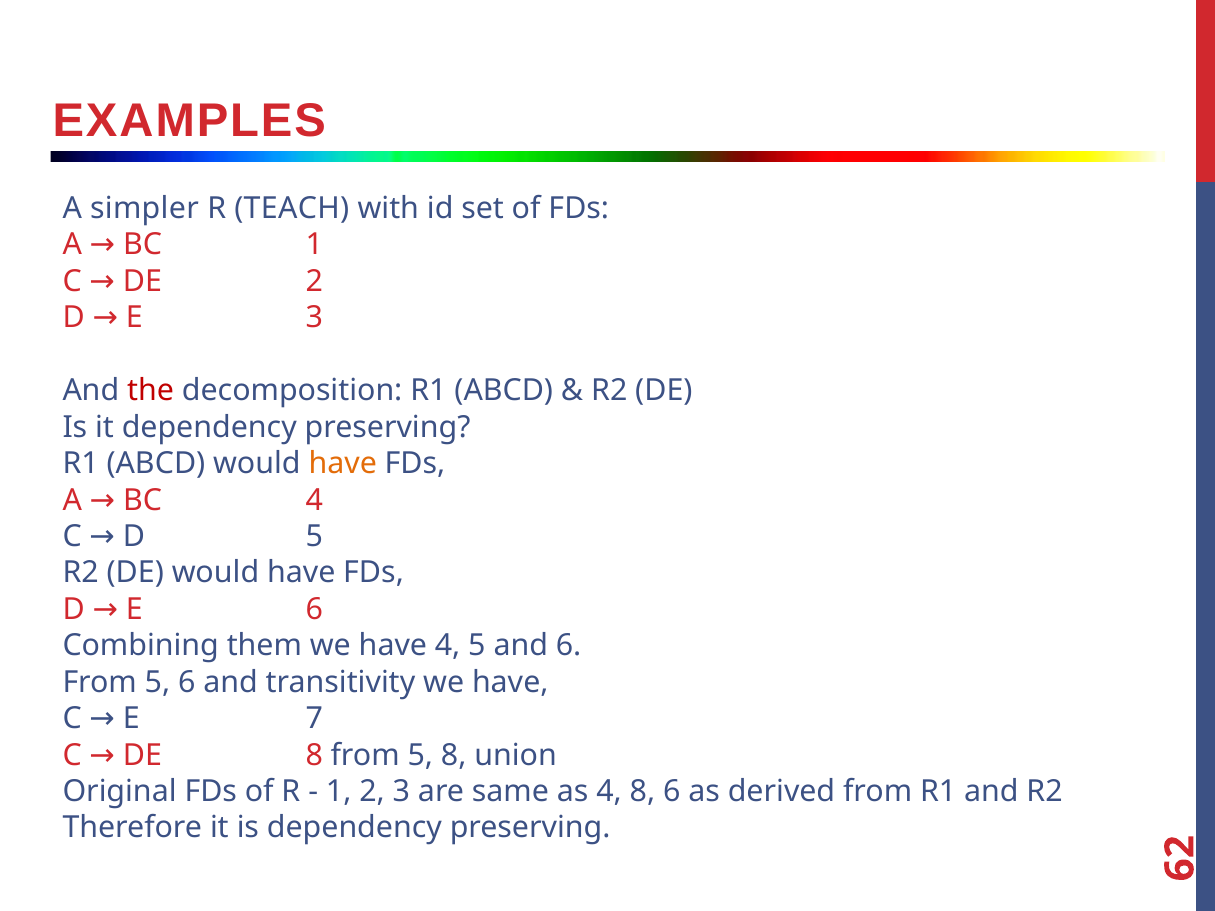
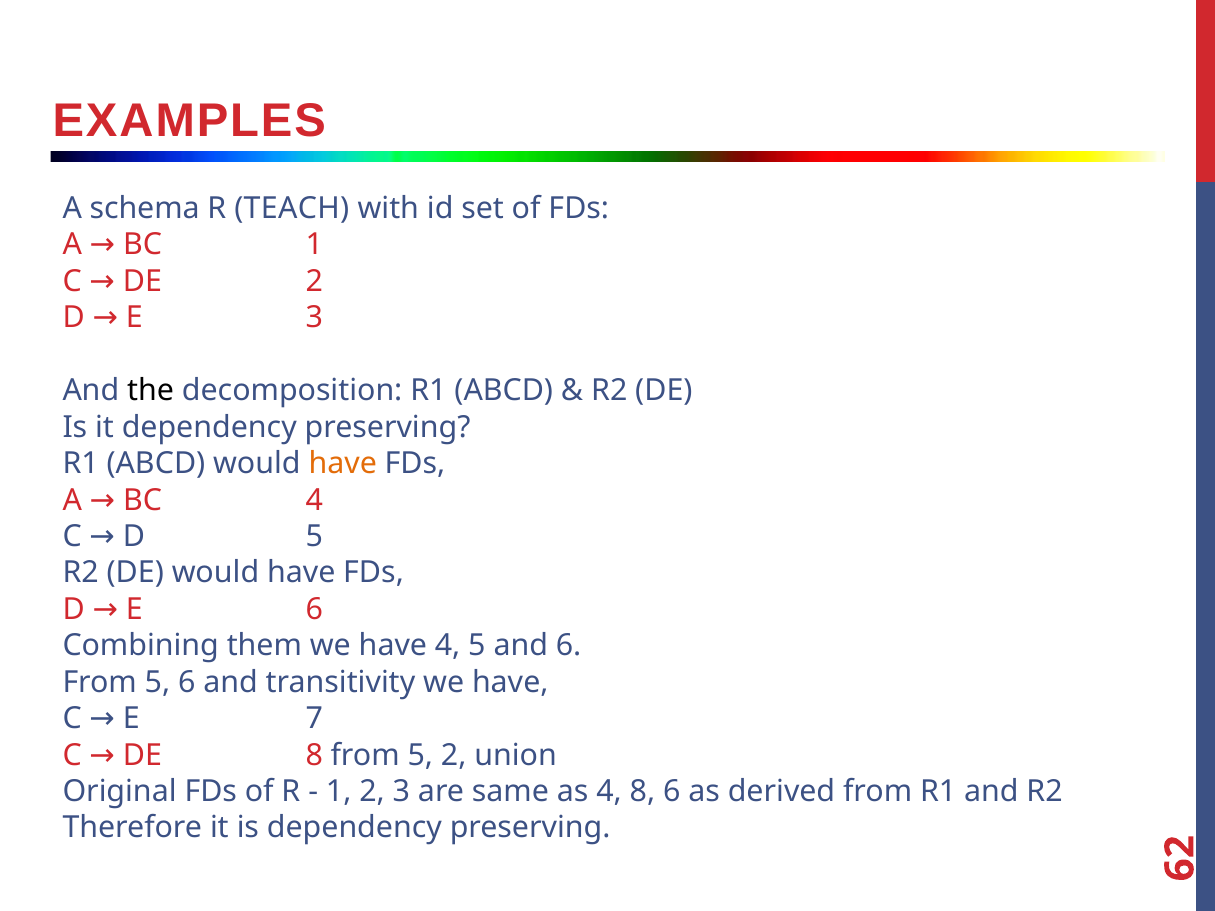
simpler: simpler -> schema (145, 209)
the colour: red -> black (151, 391)
5 8: 8 -> 2 (454, 755)
